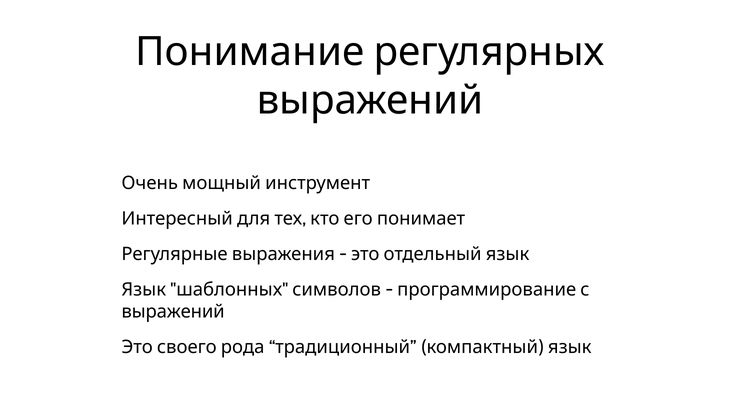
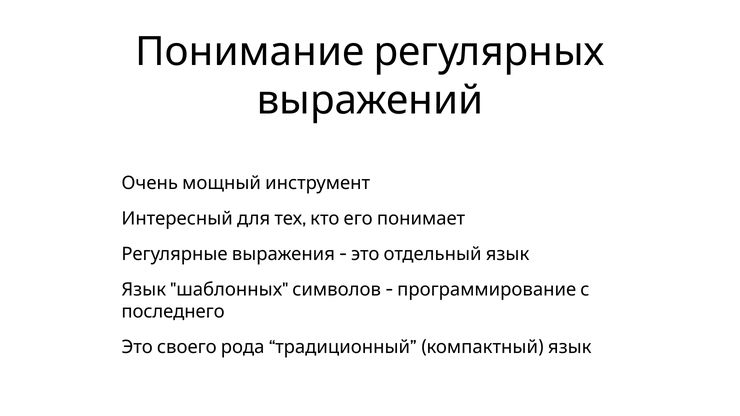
выражений: выражений -> последнего (173, 312)
